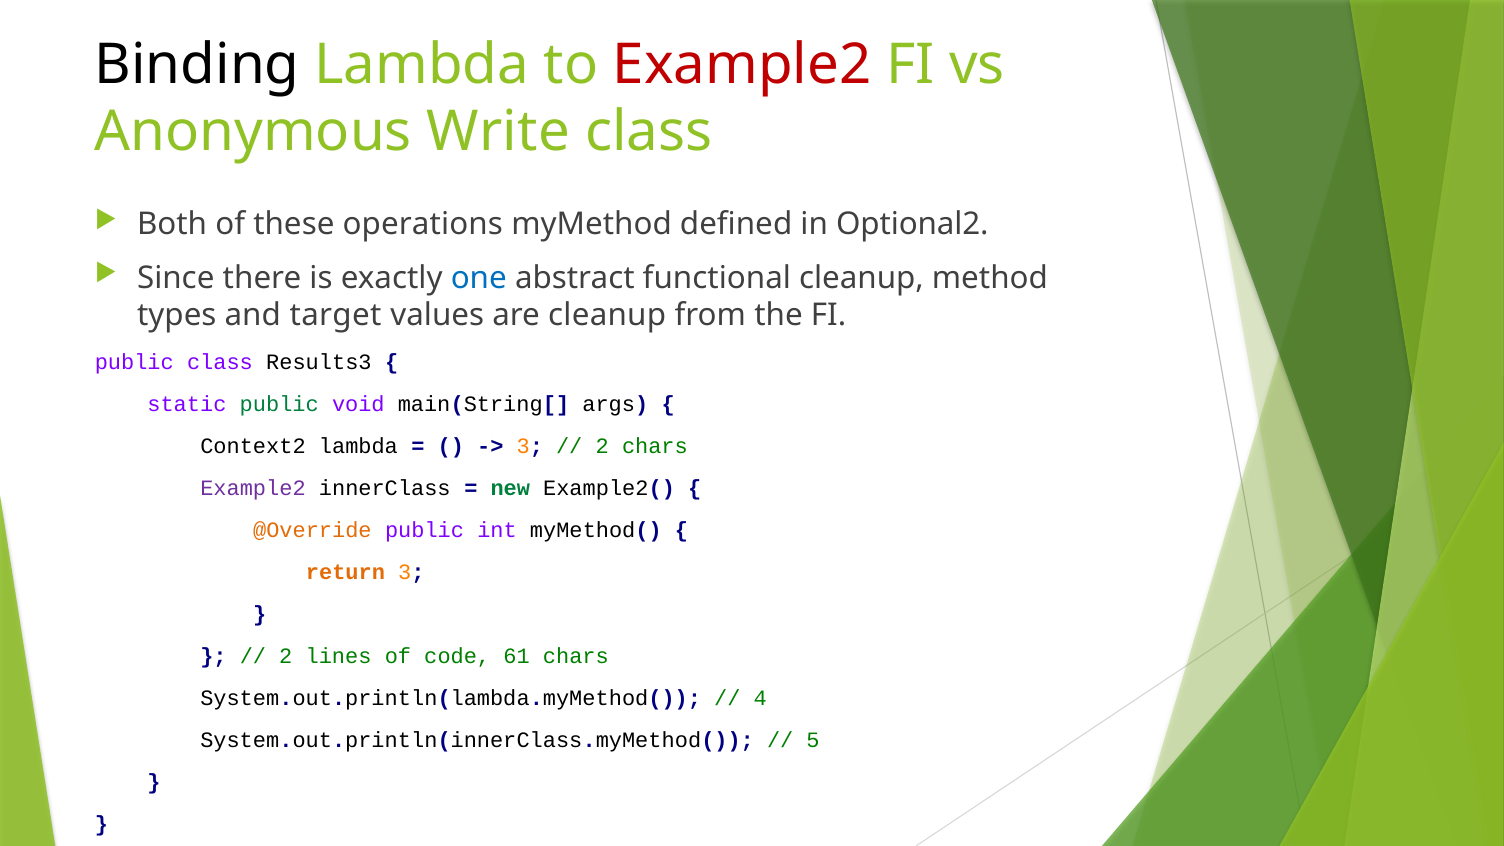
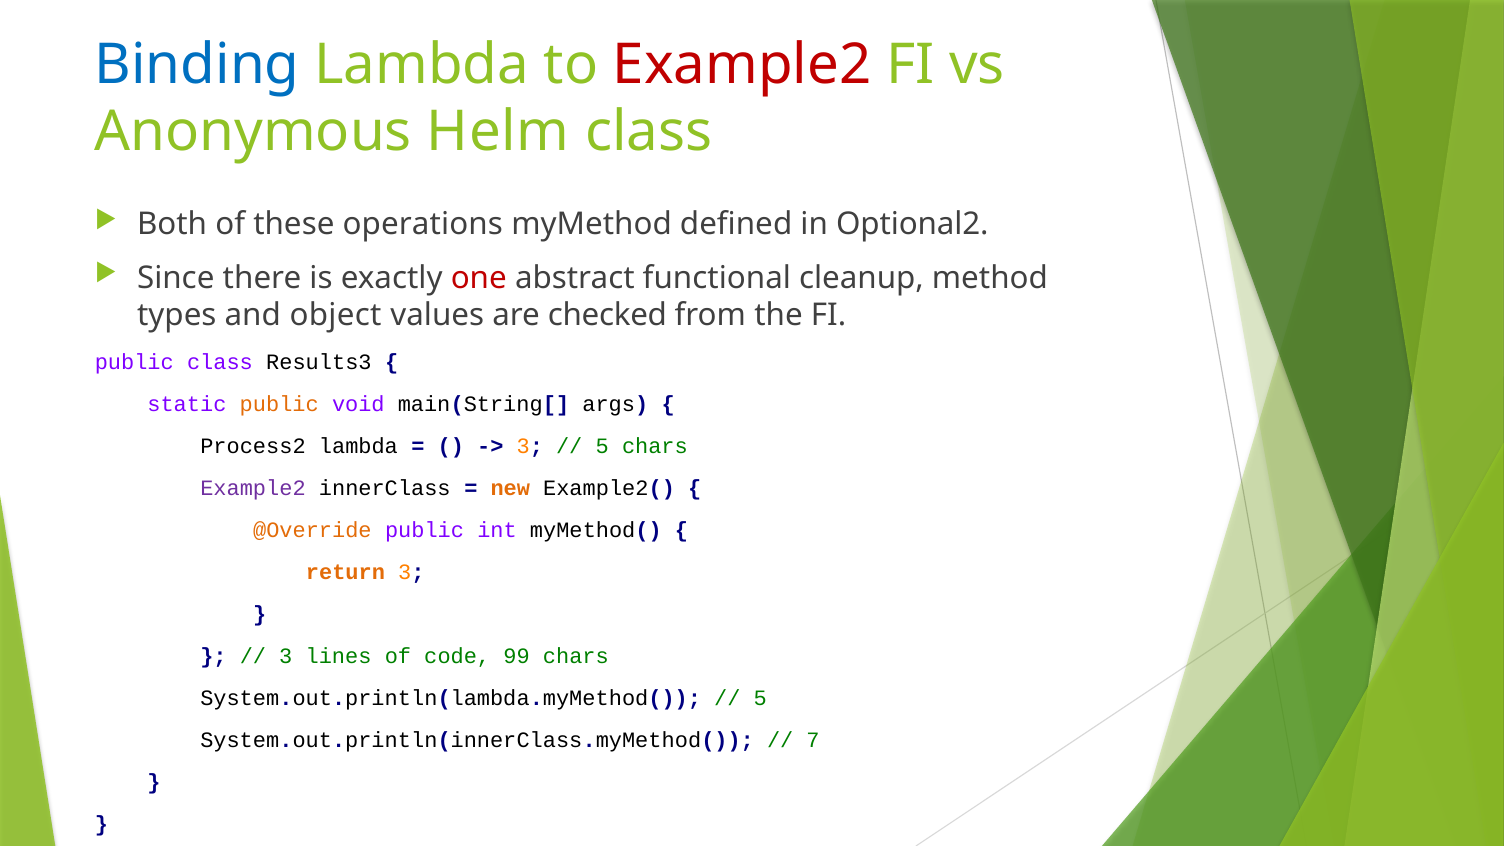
Binding colour: black -> blue (197, 64)
Write: Write -> Helm (498, 132)
one colour: blue -> red (479, 278)
target: target -> object (335, 315)
are cleanup: cleanup -> checked (607, 315)
public colour: green -> orange (279, 404)
Context2: Context2 -> Process2 (253, 446)
2: 2 -> 5 (602, 446)
new colour: green -> orange (510, 488)
2: 2 -> 3 (286, 657)
61: 61 -> 99 (517, 657)
4: 4 -> 5 (760, 699)
5: 5 -> 7 (813, 741)
